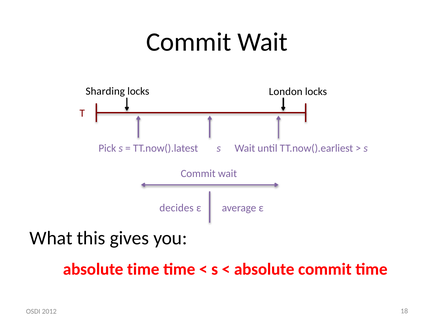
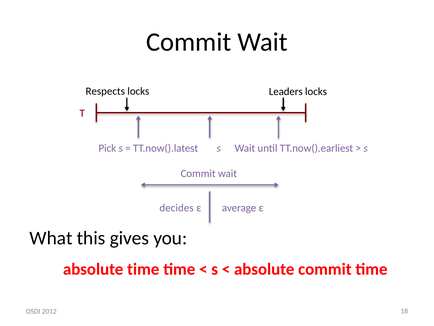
Sharding: Sharding -> Respects (105, 91)
London: London -> Leaders (286, 91)
